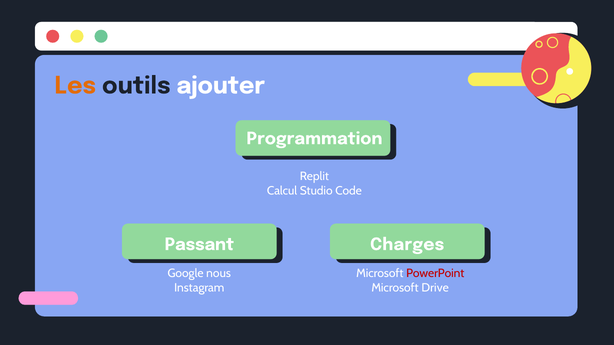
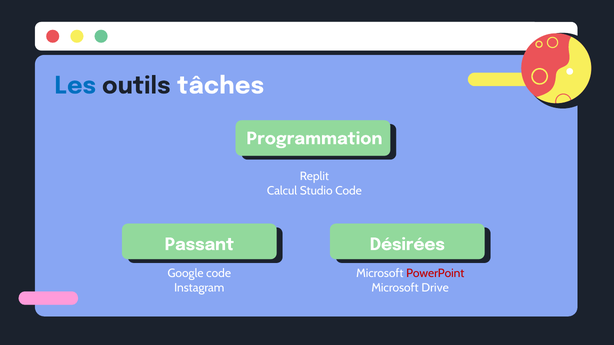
Les colour: orange -> blue (75, 86)
ajouter: ajouter -> tâches (221, 86)
Charges: Charges -> Désirées (407, 245)
Google nous: nous -> code (219, 274)
